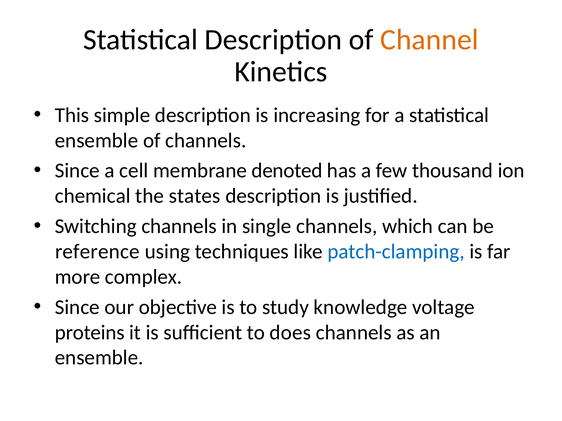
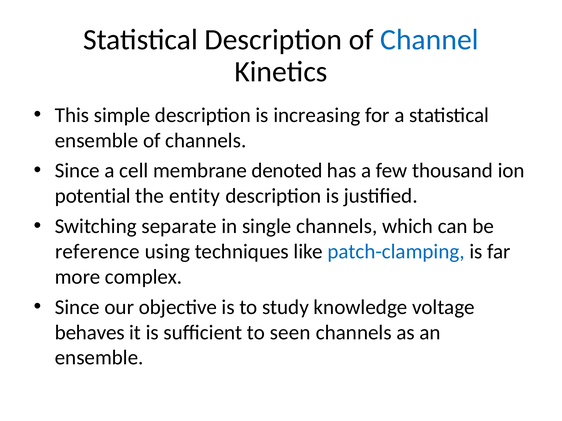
Channel colour: orange -> blue (429, 40)
chemical: chemical -> potential (93, 196)
states: states -> entity (195, 196)
Switching channels: channels -> separate (179, 227)
proteins: proteins -> behaves (90, 333)
does: does -> seen (290, 333)
